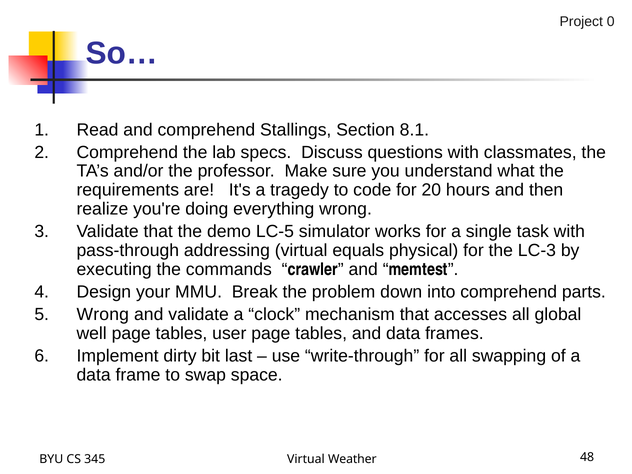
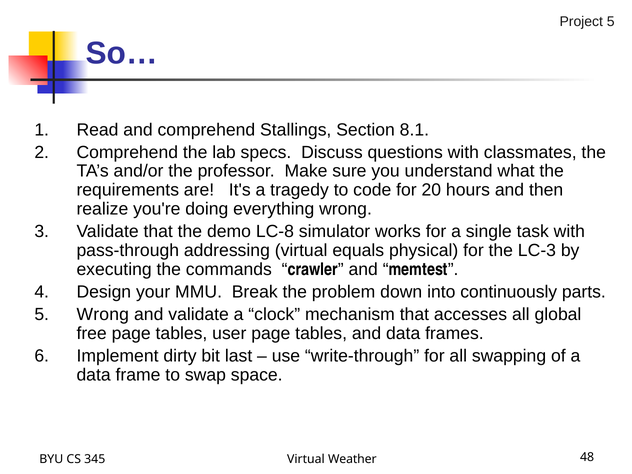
Project 0: 0 -> 5 (611, 21)
LC-5: LC-5 -> LC-8 (275, 232)
into comprehend: comprehend -> continuously (509, 292)
well: well -> free (92, 333)
